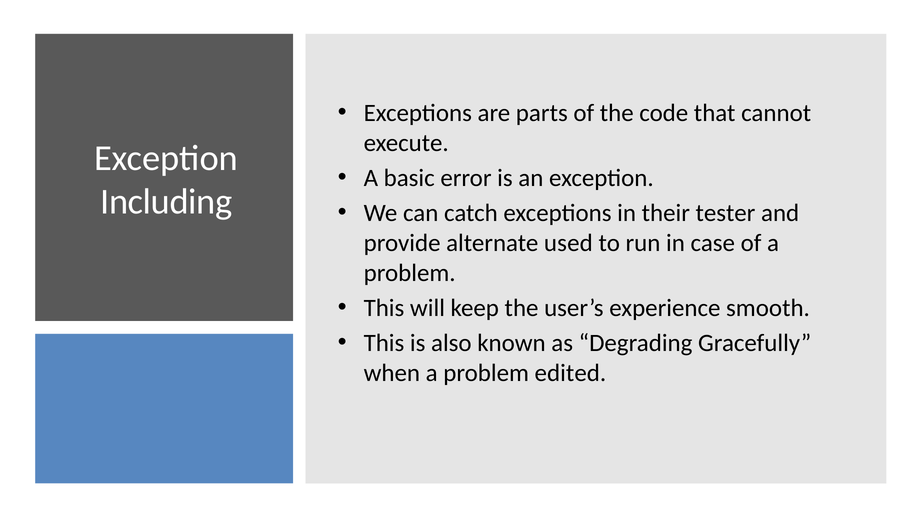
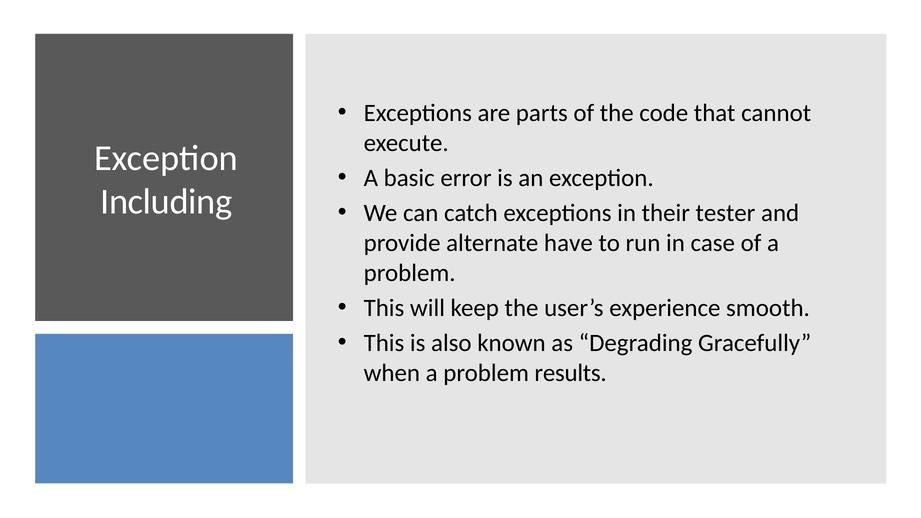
used: used -> have (568, 243)
edited: edited -> results (571, 373)
